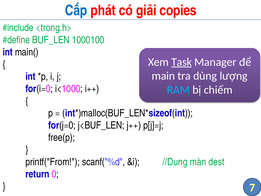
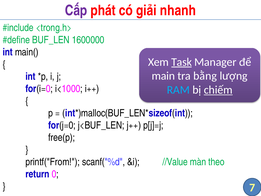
Cấp colour: blue -> purple (76, 10)
copies: copies -> nhanh (178, 10)
1000100: 1000100 -> 1600000 (88, 40)
dùng: dùng -> bằng (205, 76)
chiếm underline: none -> present (218, 90)
//Dung: //Dung -> //Value (175, 162)
dest: dest -> theo (216, 162)
